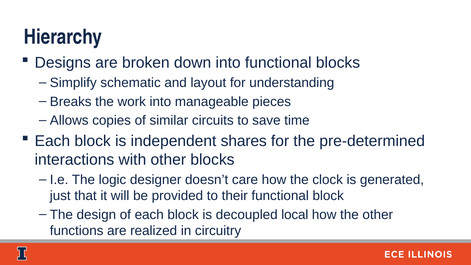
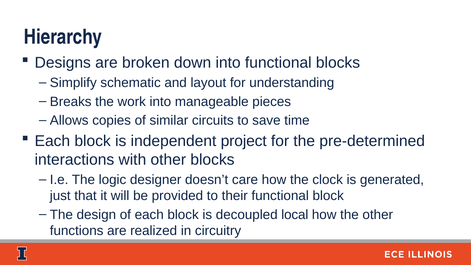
shares: shares -> project (244, 141)
